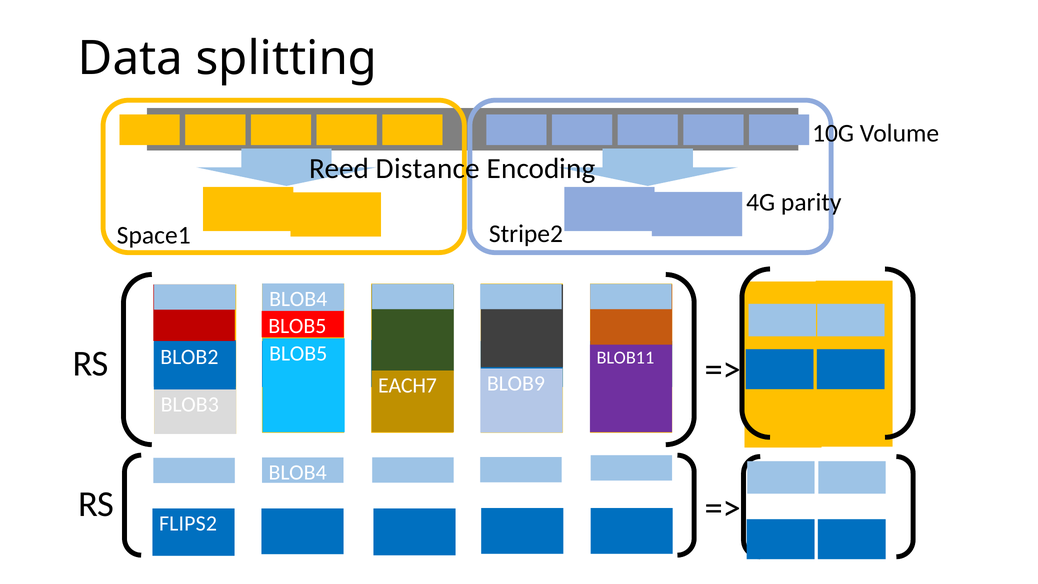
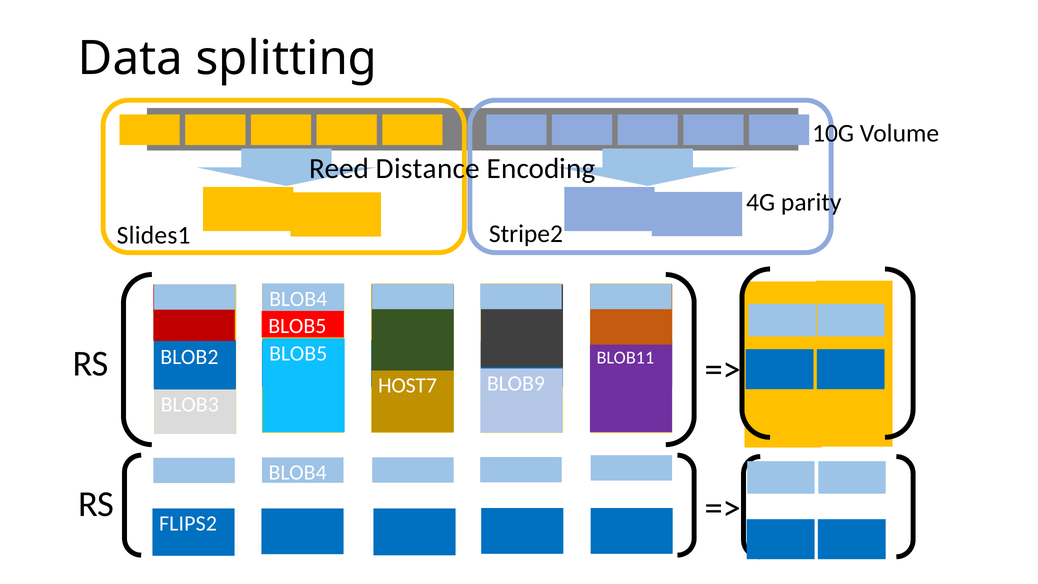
Space1: Space1 -> Slides1 (154, 235)
EACH7: EACH7 -> HOST7 (407, 385)
